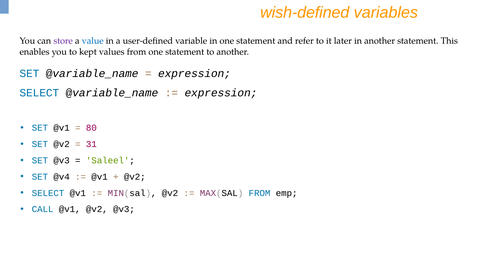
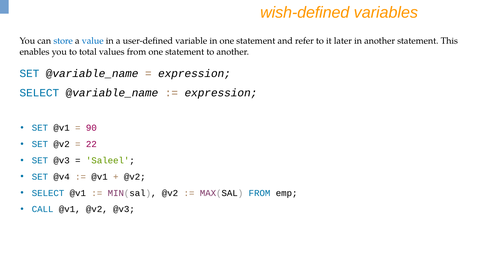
store colour: purple -> blue (63, 41)
kept: kept -> total (88, 52)
80: 80 -> 90 (91, 128)
31: 31 -> 22 (91, 144)
